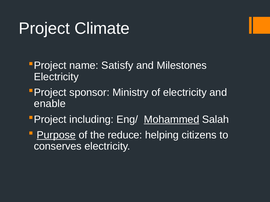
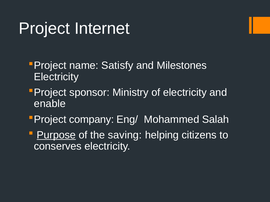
Climate: Climate -> Internet (102, 29)
including: including -> company (92, 120)
Mohammed underline: present -> none (172, 120)
reduce: reduce -> saving (125, 135)
